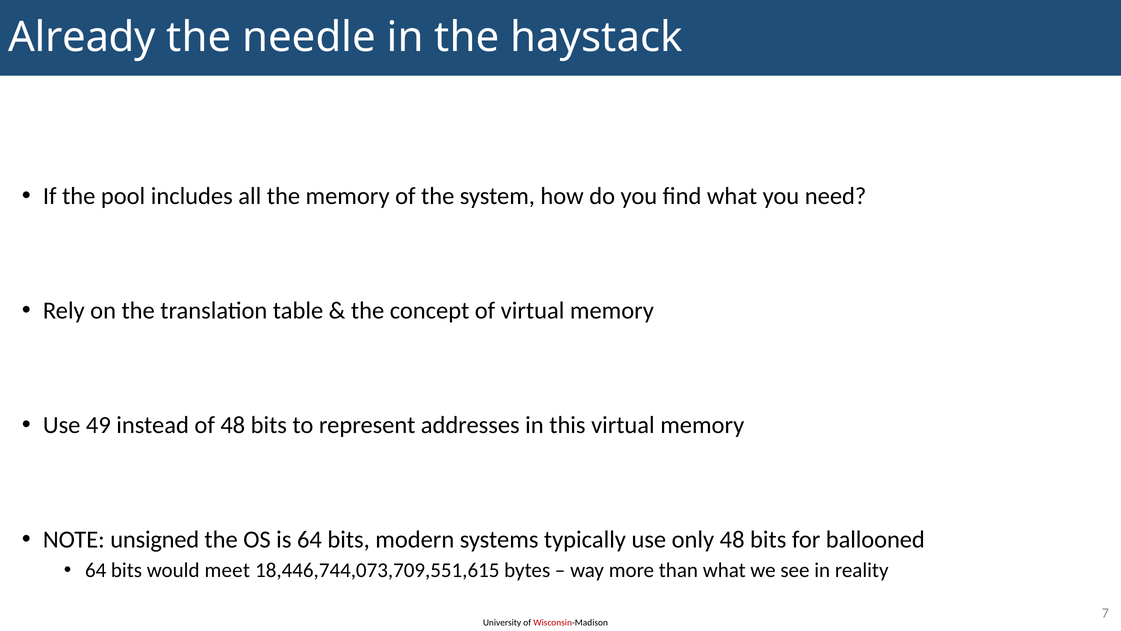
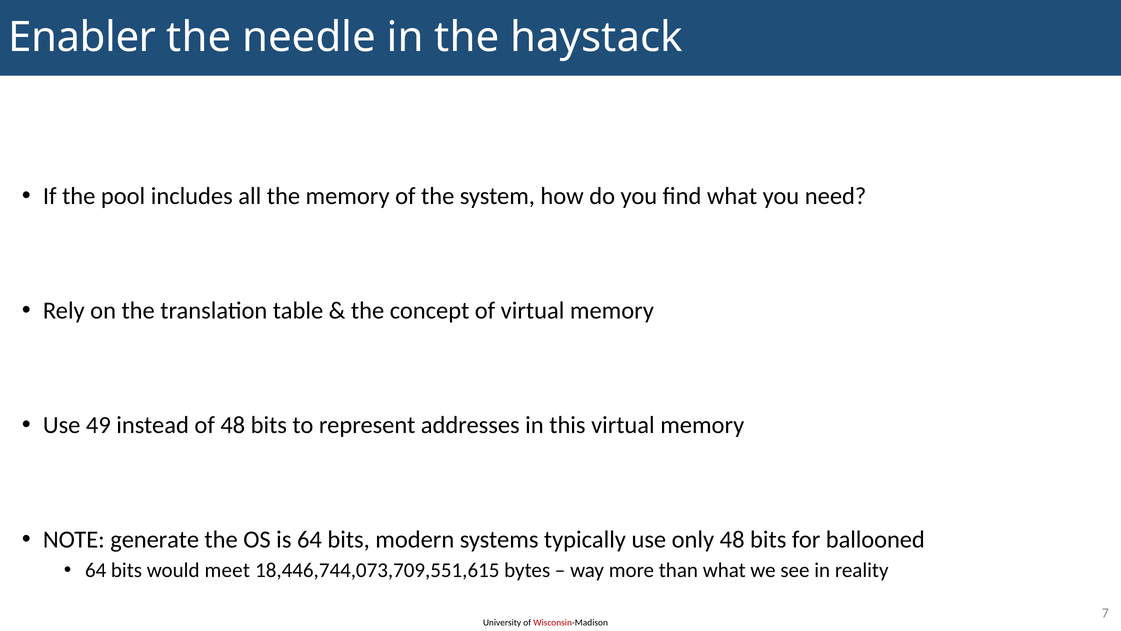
Already: Already -> Enabler (82, 38)
unsigned: unsigned -> generate (155, 539)
